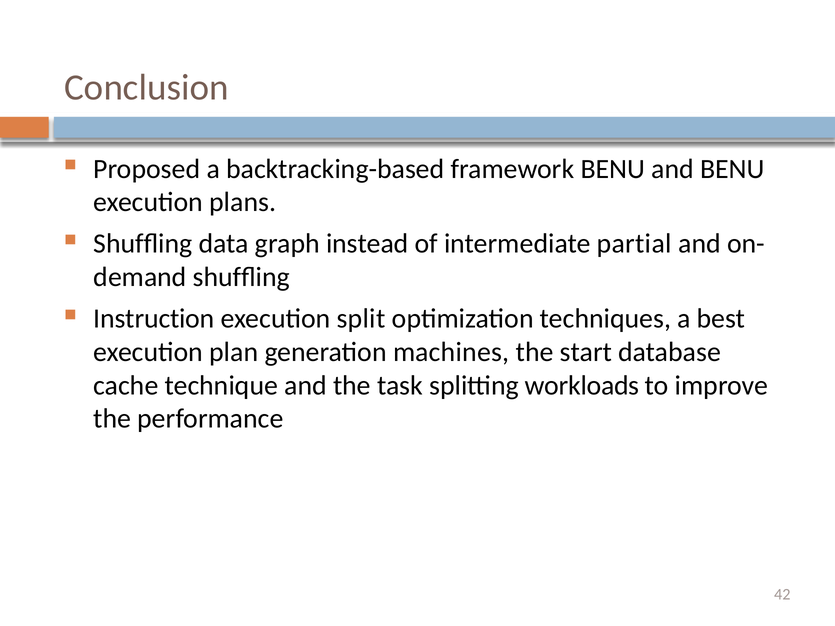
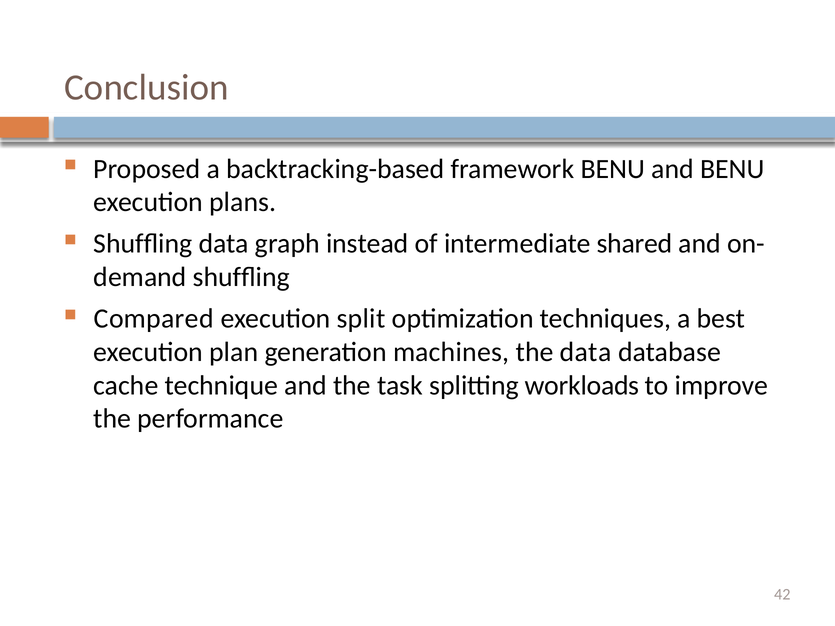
partial: partial -> shared (634, 244)
Instruction: Instruction -> Compared (154, 319)
the start: start -> data (586, 352)
